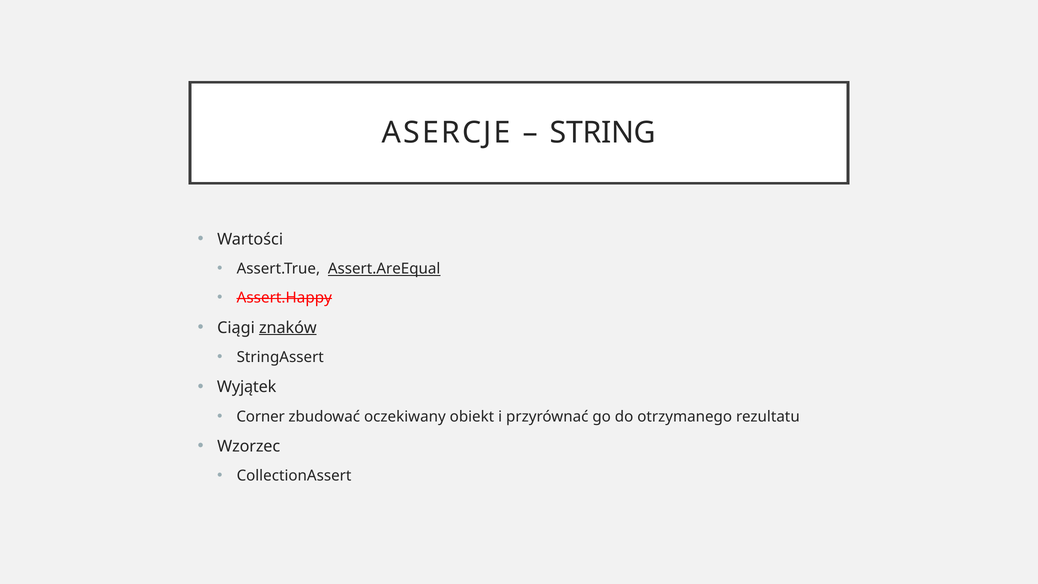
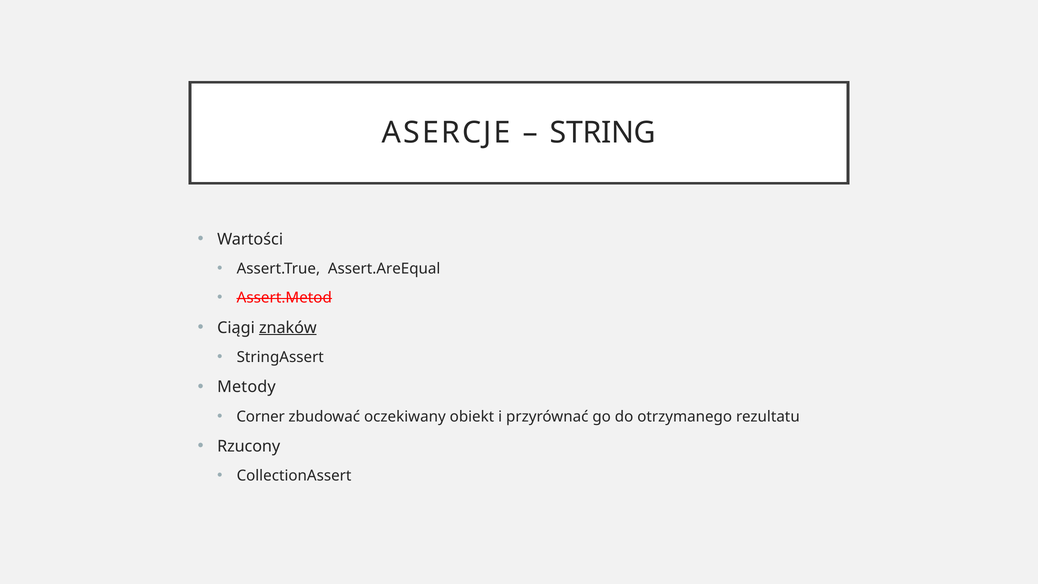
Assert.AreEqual underline: present -> none (384, 269)
Assert.Happy: Assert.Happy -> Assert.Metod (284, 298)
Wyjątek: Wyjątek -> Metody (246, 387)
Wzorzec: Wzorzec -> Rzucony (249, 446)
